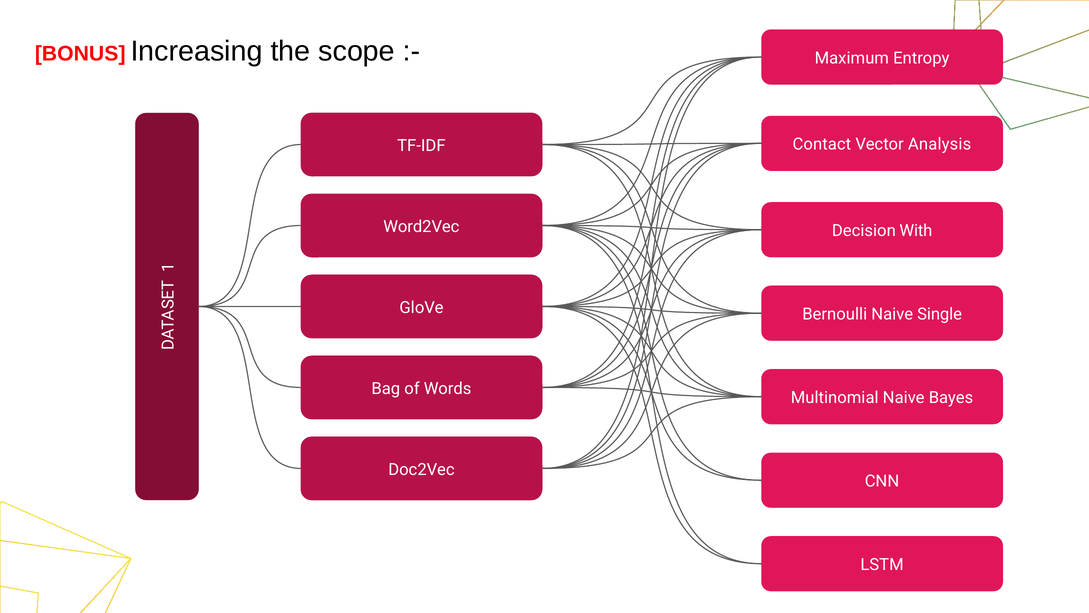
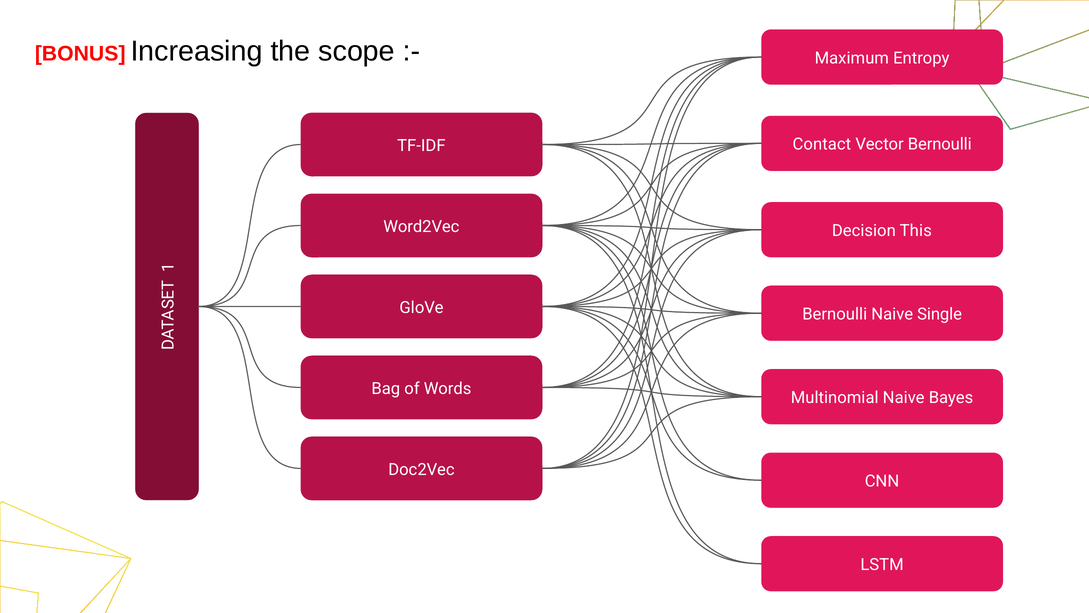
Vector Analysis: Analysis -> Bernoulli (940, 144)
With: With -> This (916, 231)
